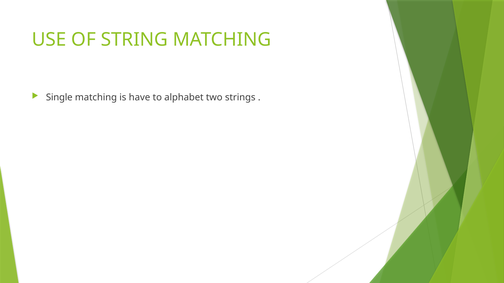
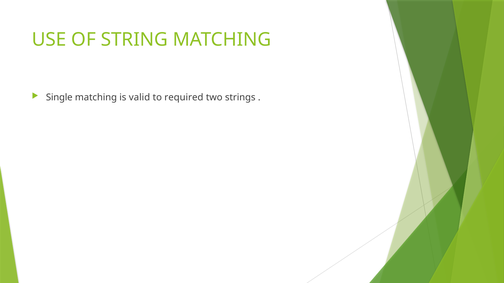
have: have -> valid (139, 98)
alphabet: alphabet -> required (184, 98)
